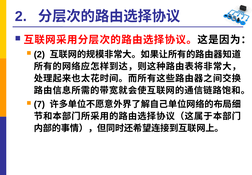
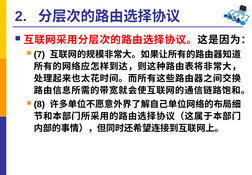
2: 2 -> 7 (39, 54)
7: 7 -> 8 (39, 104)
